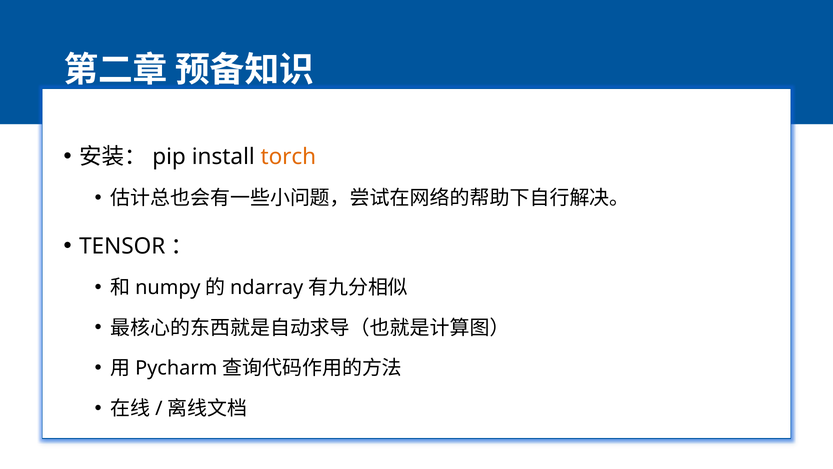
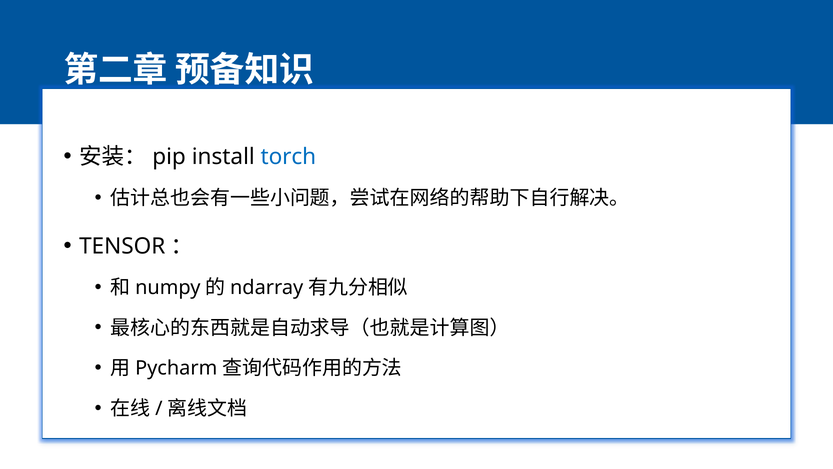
torch colour: orange -> blue (288, 156)
